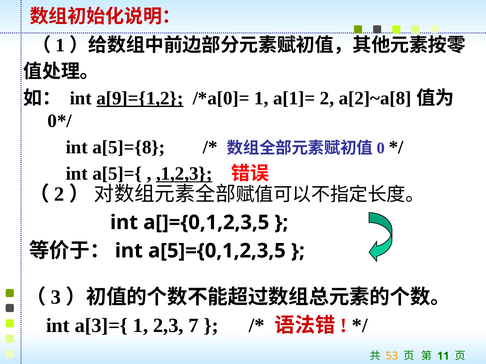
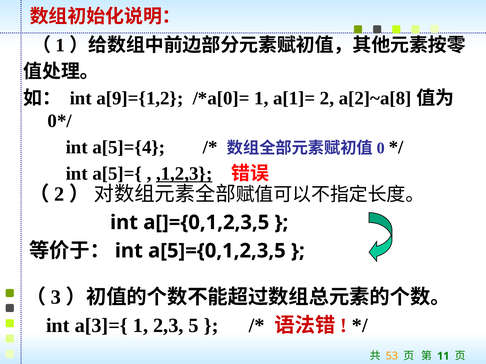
a[9]={1,2 underline: present -> none (140, 98)
a[5]={8: a[5]={8 -> a[5]={4 (129, 147)
7: 7 -> 5 (194, 326)
